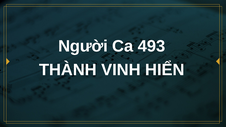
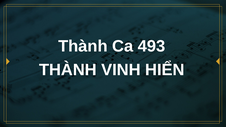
Người: Người -> Thành (83, 46)
